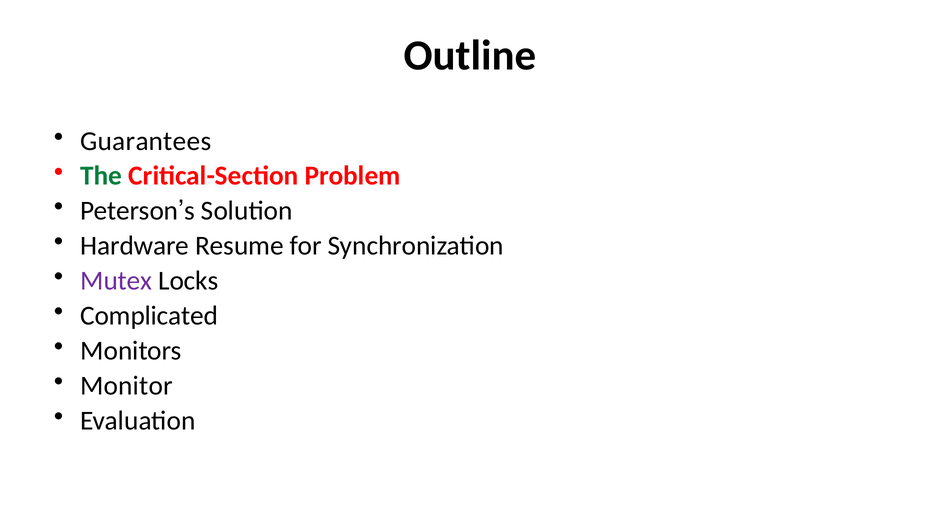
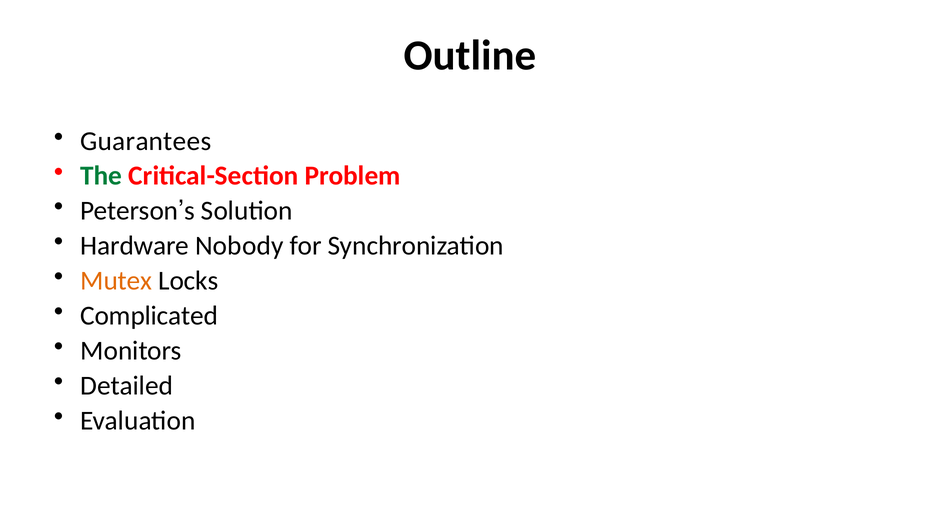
Resume: Resume -> Nobody (239, 246)
Mutex colour: purple -> orange (116, 281)
Monitor: Monitor -> Detailed (127, 386)
